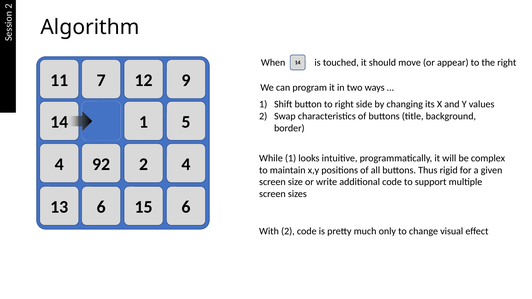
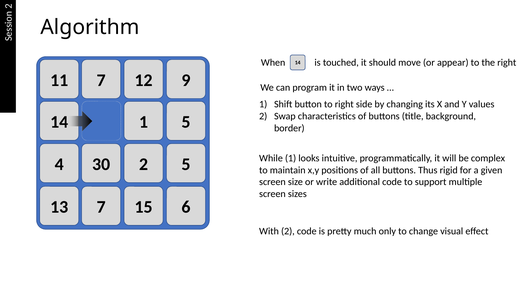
92: 92 -> 30 (101, 164)
2 4: 4 -> 5 (186, 164)
13 6: 6 -> 7 (101, 207)
